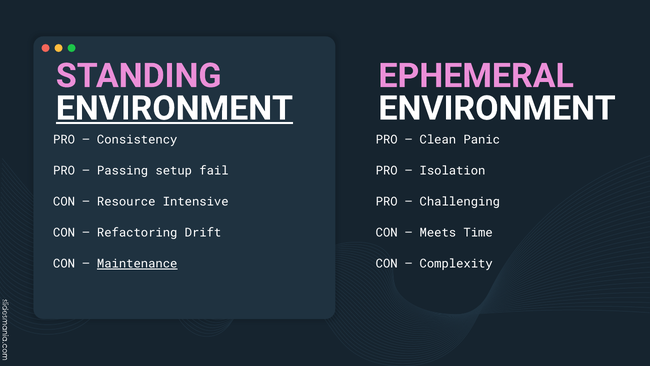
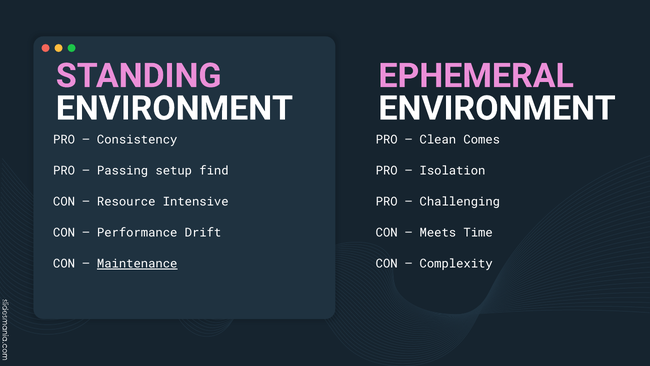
ENVIRONMENT underline: present -> none (174, 108)
Panic: Panic -> Comes (482, 139)
fail: fail -> find (214, 170)
Refactoring: Refactoring -> Performance (137, 232)
